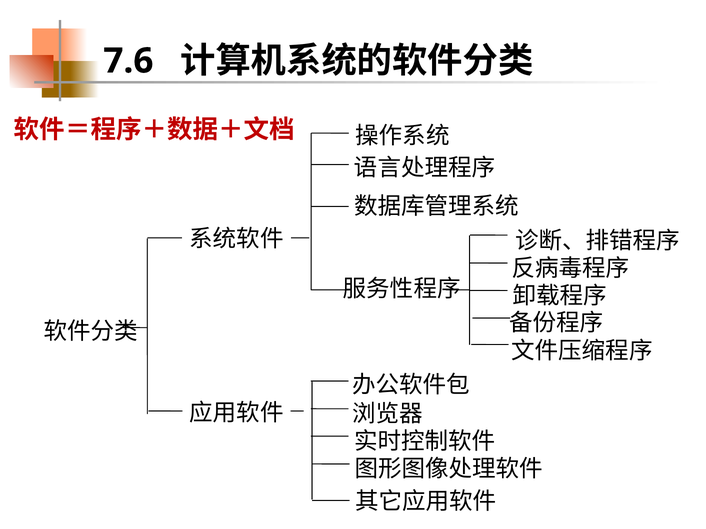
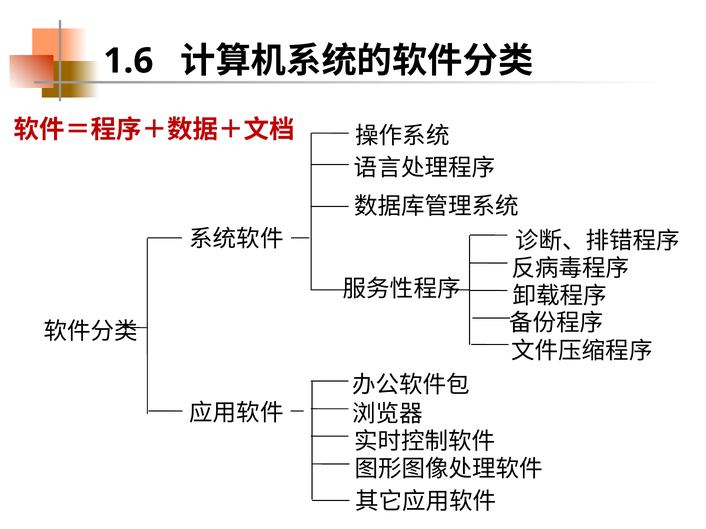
7.6: 7.6 -> 1.6 (128, 61)
